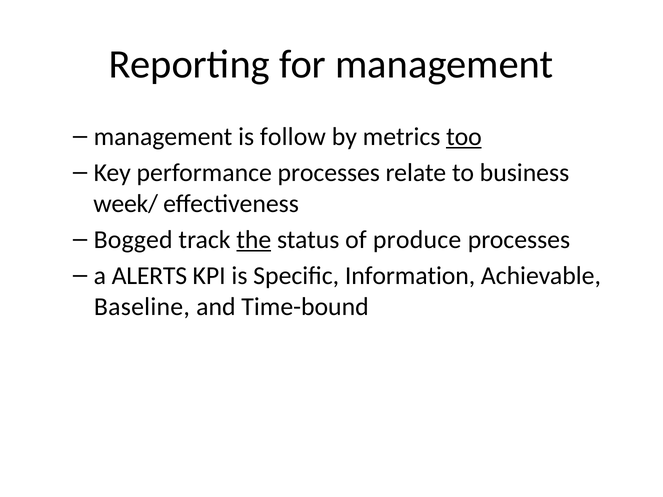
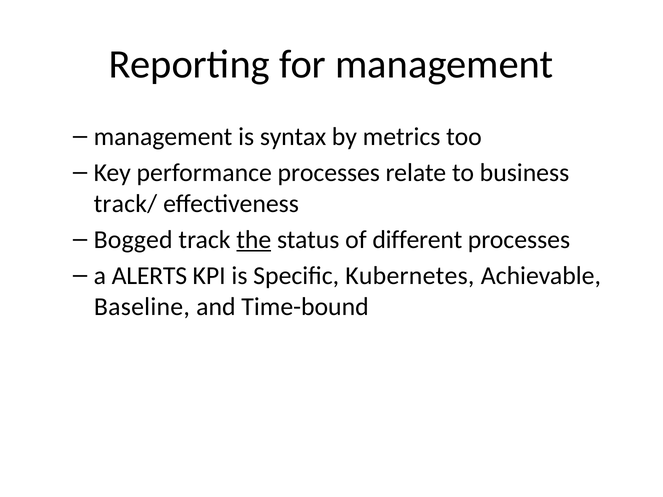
follow: follow -> syntax (293, 137)
too underline: present -> none (464, 137)
week/: week/ -> track/ (125, 204)
produce: produce -> different (417, 240)
Information: Information -> Kubernetes (410, 276)
